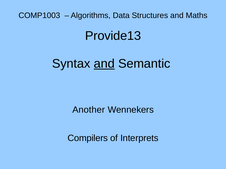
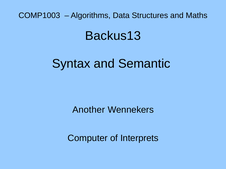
Provide13: Provide13 -> Backus13 (113, 36)
and underline: present -> none (104, 64)
Compilers: Compilers -> Computer (88, 139)
